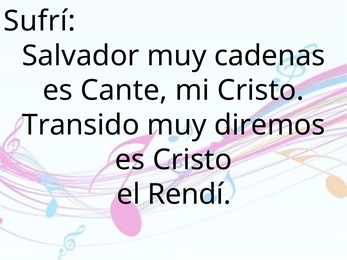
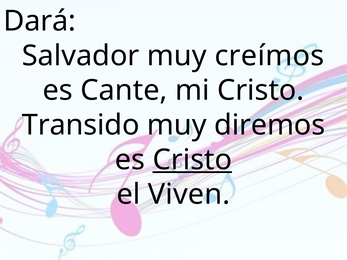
Sufrí: Sufrí -> Dará (40, 21)
cadenas: cadenas -> creímos (269, 56)
Cristo underline: none -> present (192, 160)
Rendí: Rendí -> Viven (189, 195)
